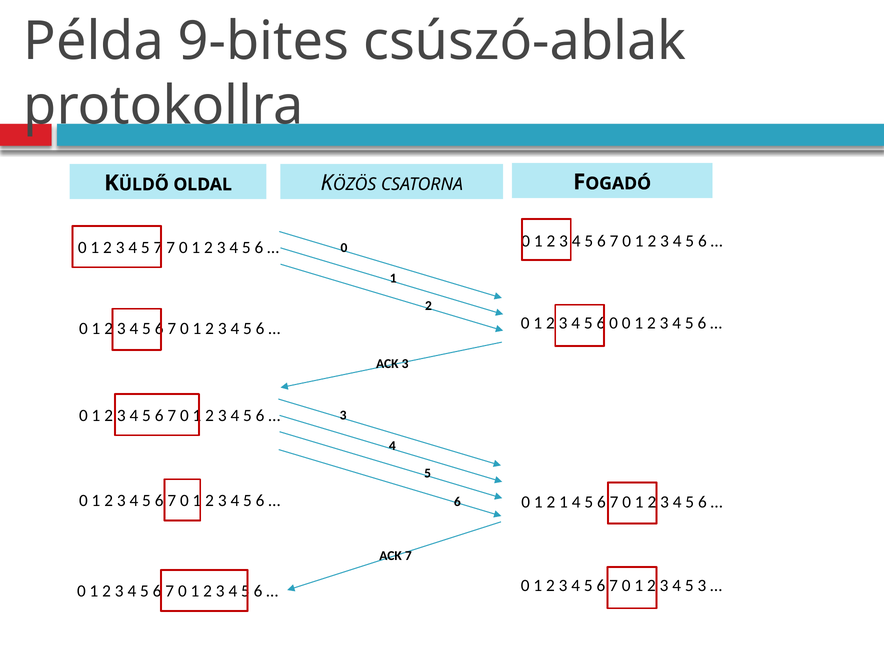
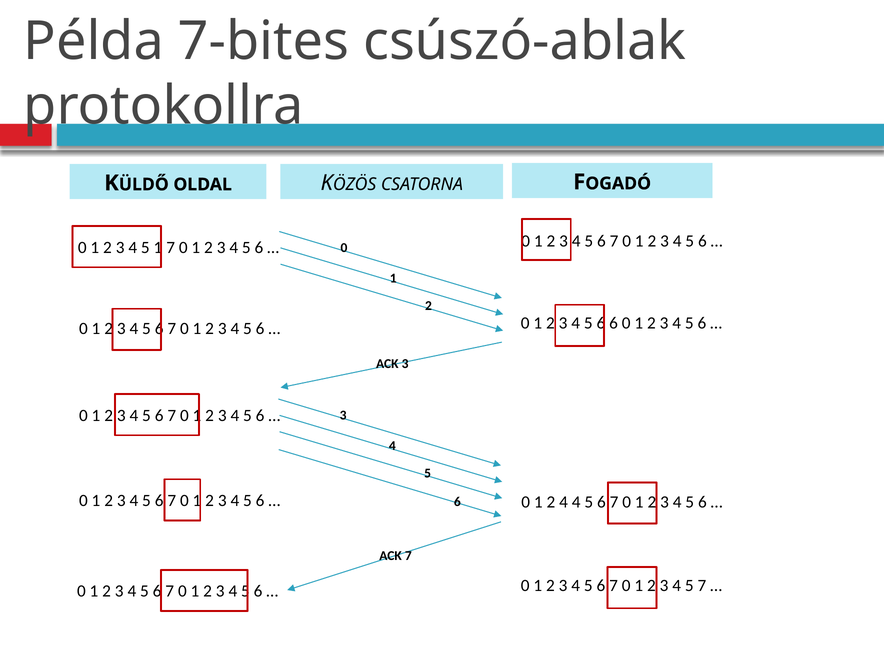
9-bites: 9-bites -> 7-bites (264, 41)
5 7: 7 -> 1 (158, 247)
6 0: 0 -> 6 (614, 323)
2 1: 1 -> 4 (564, 502)
5 3: 3 -> 7 (702, 586)
